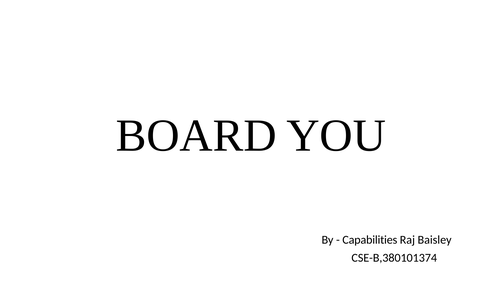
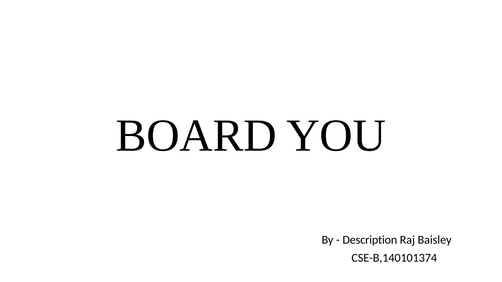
Capabilities: Capabilities -> Description (370, 240)
CSE-B,380101374: CSE-B,380101374 -> CSE-B,140101374 (394, 258)
